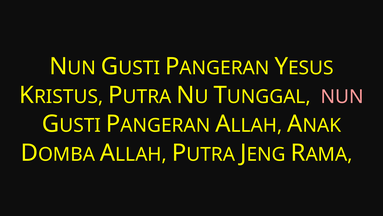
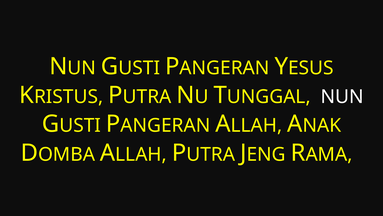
NUN colour: pink -> white (342, 97)
